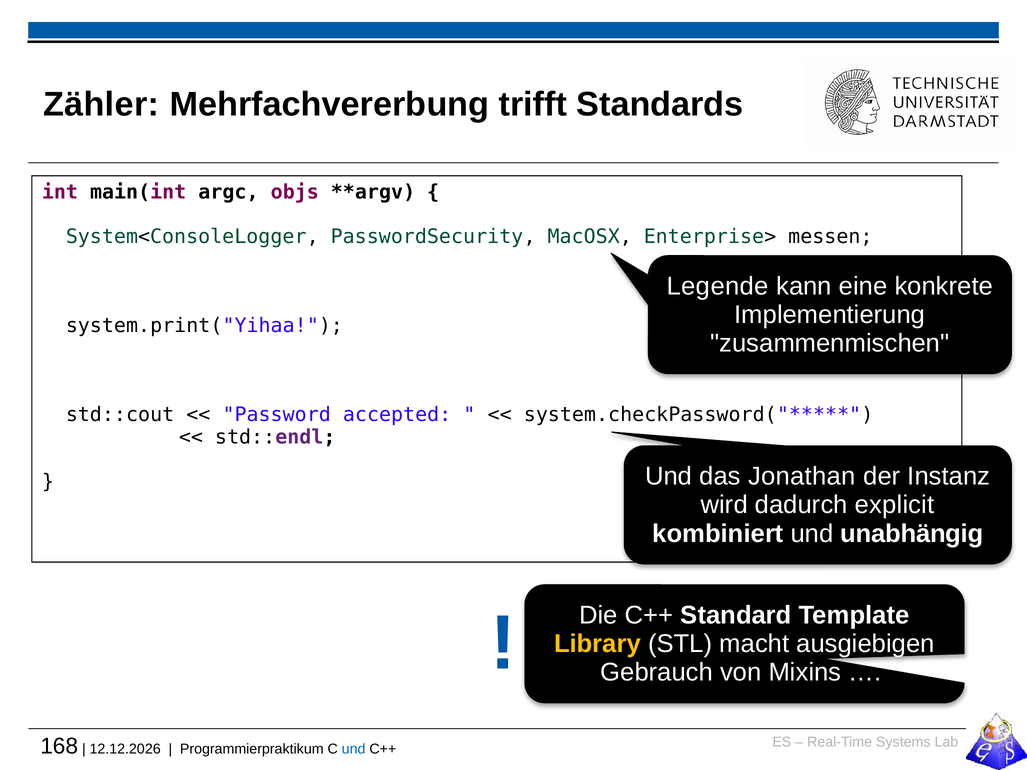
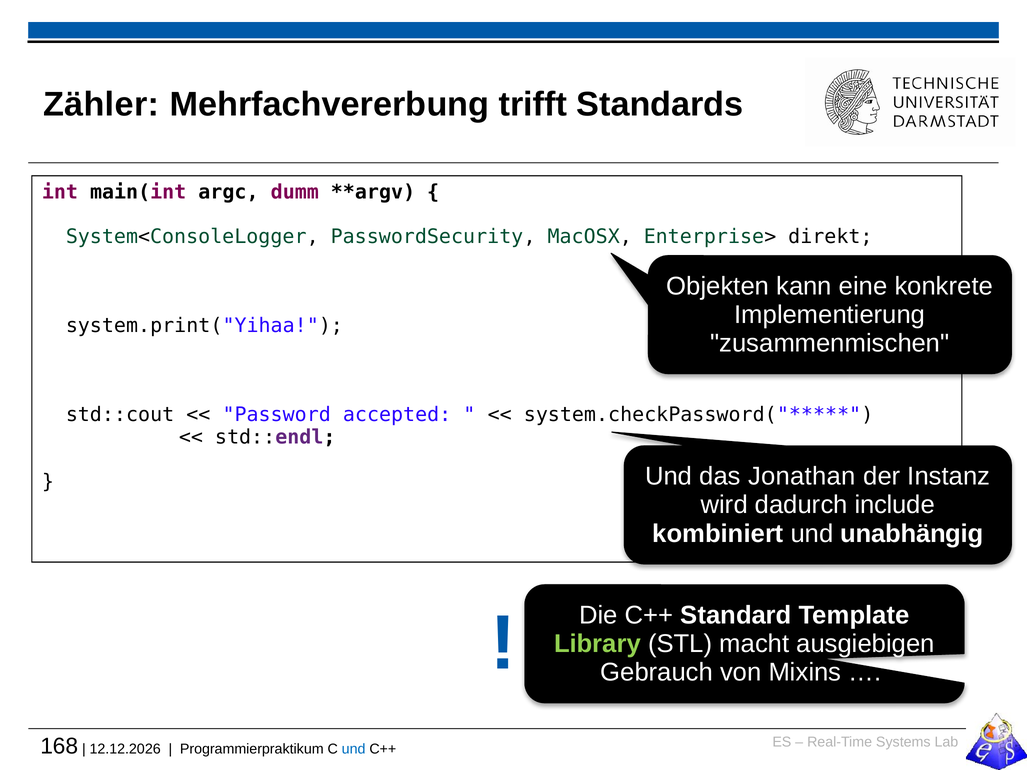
objs: objs -> dumm (295, 192)
messen: messen -> direkt (830, 237)
Legende: Legende -> Objekten (718, 286)
explicit: explicit -> include (895, 505)
Library colour: yellow -> light green (598, 644)
